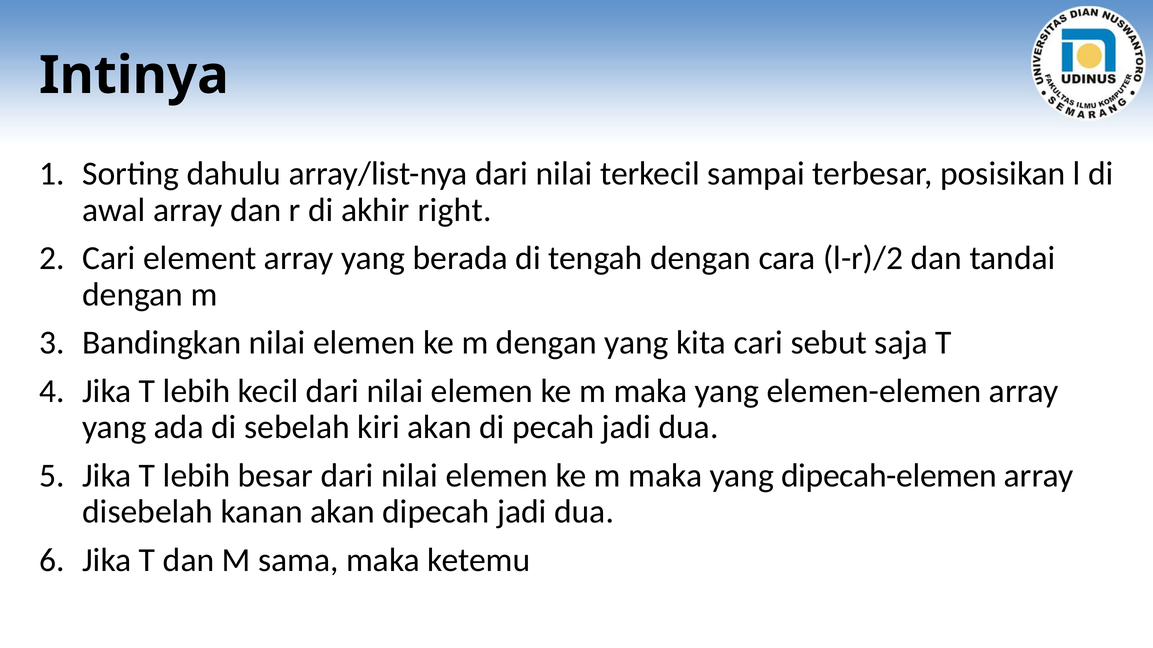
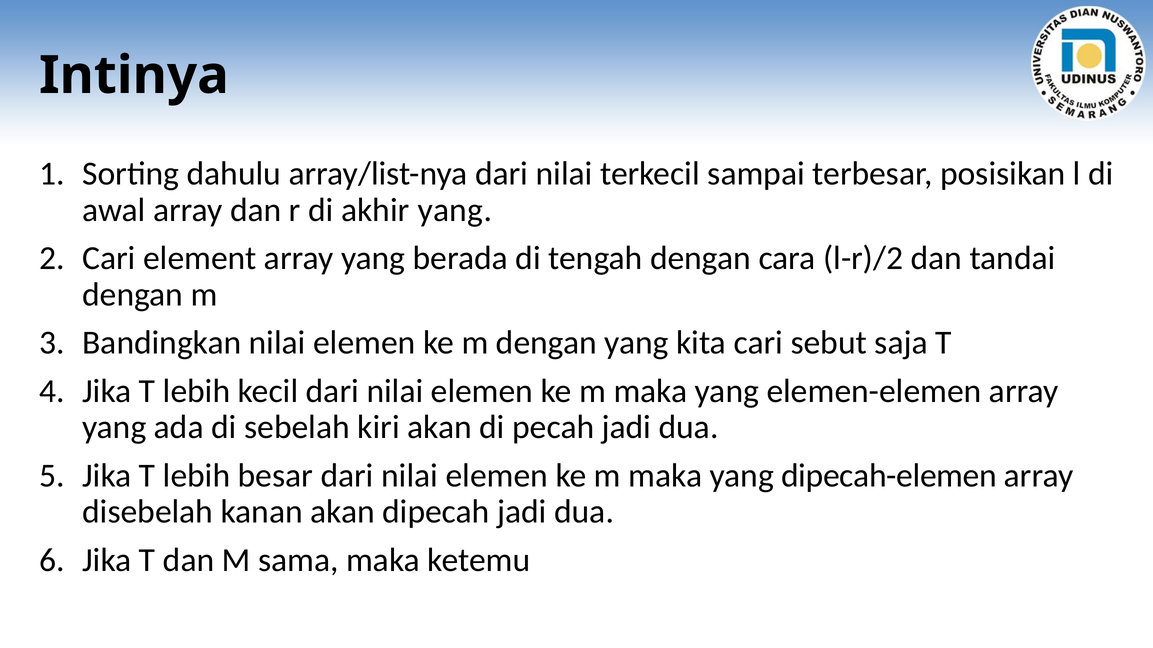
akhir right: right -> yang (455, 210)
